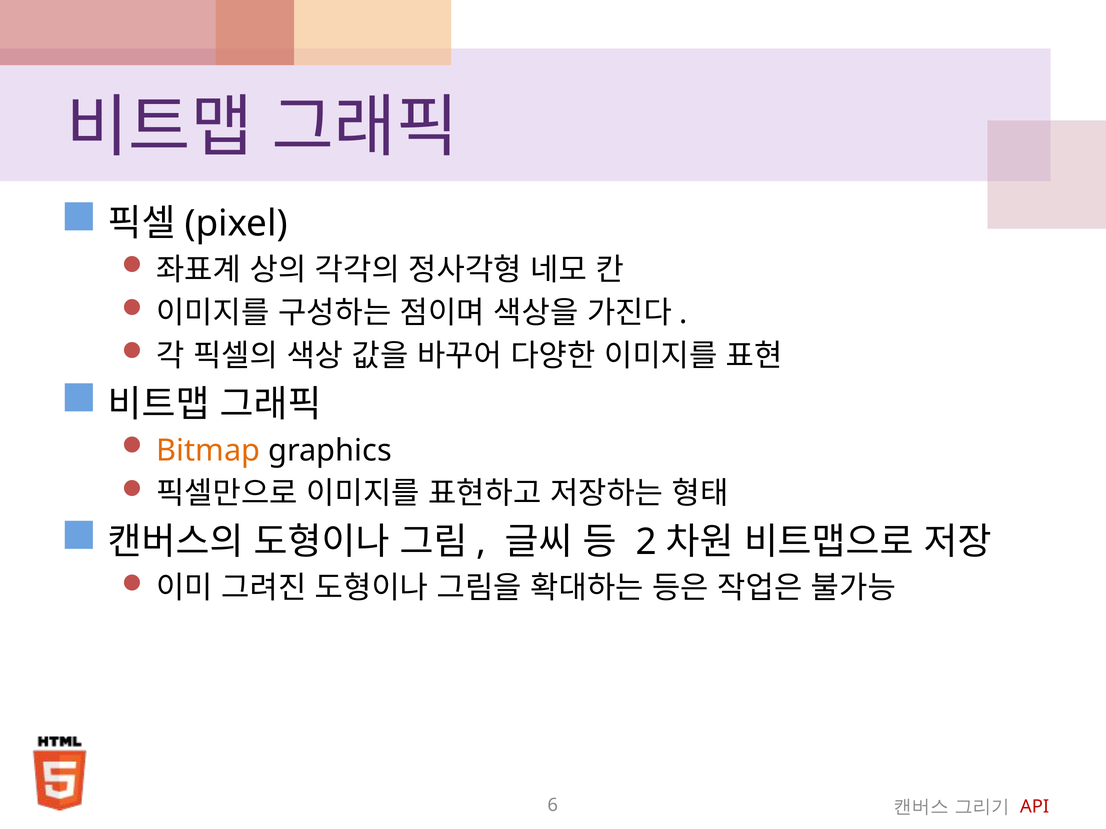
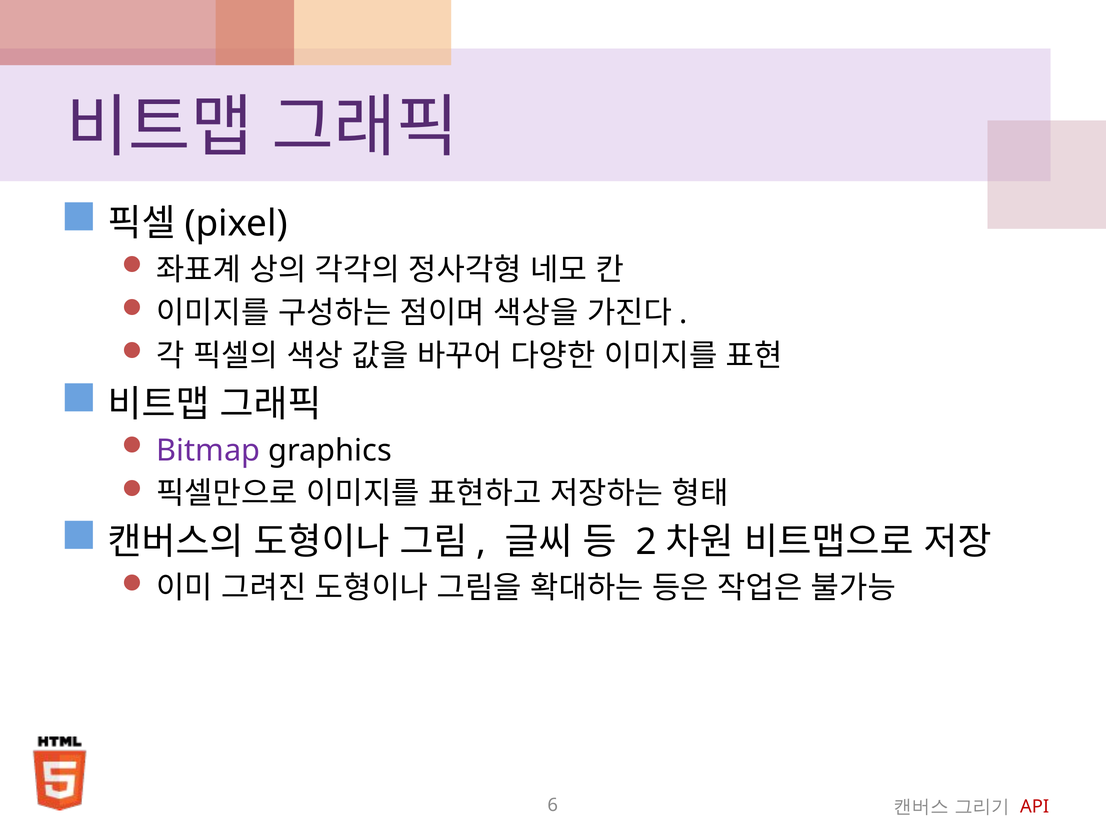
Bitmap colour: orange -> purple (208, 451)
